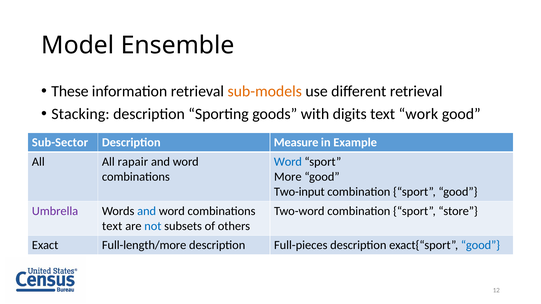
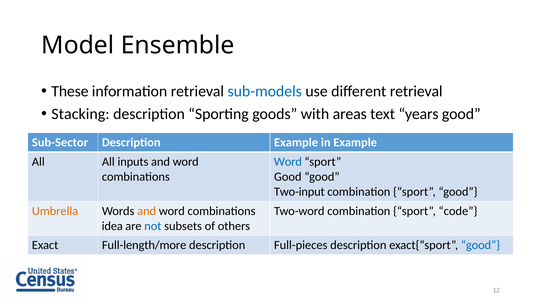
sub-models colour: orange -> blue (265, 91)
digits: digits -> areas (350, 114)
work: work -> years (419, 114)
Description Measure: Measure -> Example (296, 143)
rapair: rapair -> inputs (133, 162)
More: More -> Good (288, 177)
Umbrella colour: purple -> orange (55, 211)
and colour: blue -> orange (147, 211)
store: store -> code (458, 211)
text: text -> idea (112, 226)
